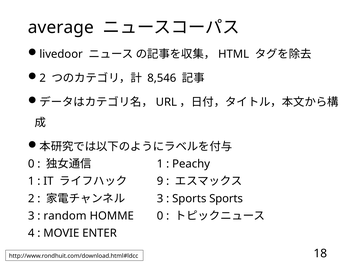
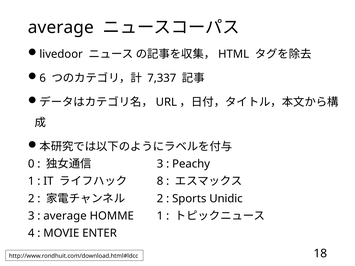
2: 2 -> 6 (43, 78)
8,546: 8,546 -> 7,337 (162, 78)
1: 1 -> 3 (160, 164)
9: 9 -> 8 (160, 181)
3: 3 -> 2 (160, 199)
Sports Sports: Sports -> Unidic (226, 199)
random: random -> average (65, 216)
HOMME 0: 0 -> 1 (160, 216)
